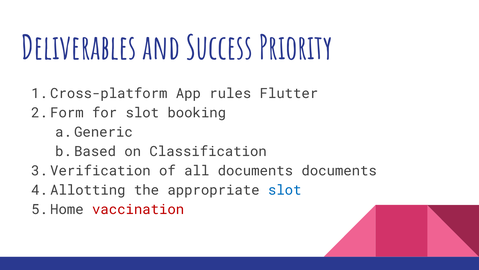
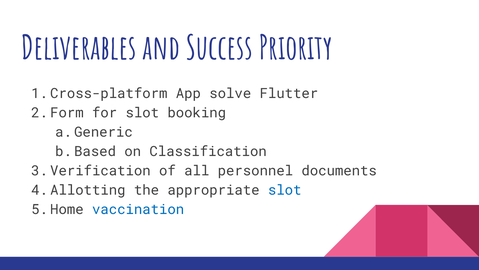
rules: rules -> solve (230, 93)
all documents: documents -> personnel (255, 171)
vaccination colour: red -> blue (138, 209)
